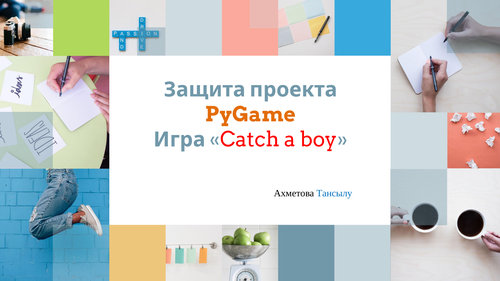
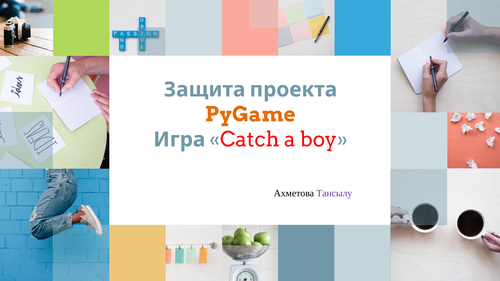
Тансылу colour: blue -> purple (334, 193)
